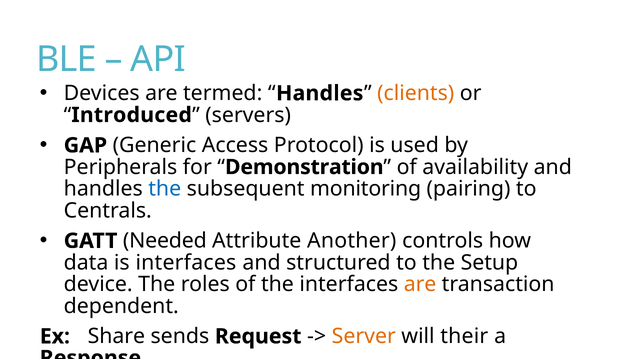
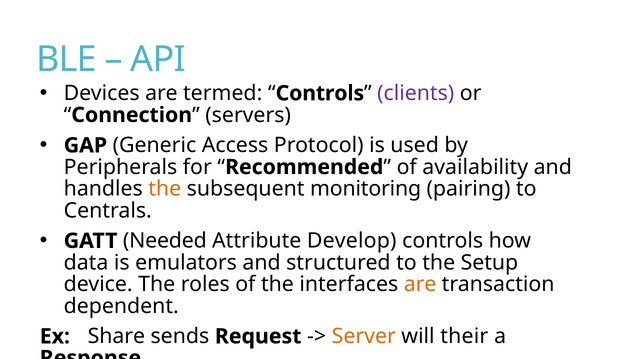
Handles: Handles -> Controls (320, 93)
clients colour: orange -> purple (416, 93)
Introduced: Introduced -> Connection (132, 115)
Demonstration: Demonstration -> Recommended (304, 167)
the colour: blue -> orange (165, 189)
Another: Another -> Develop (352, 241)
is interfaces: interfaces -> emulators (186, 263)
